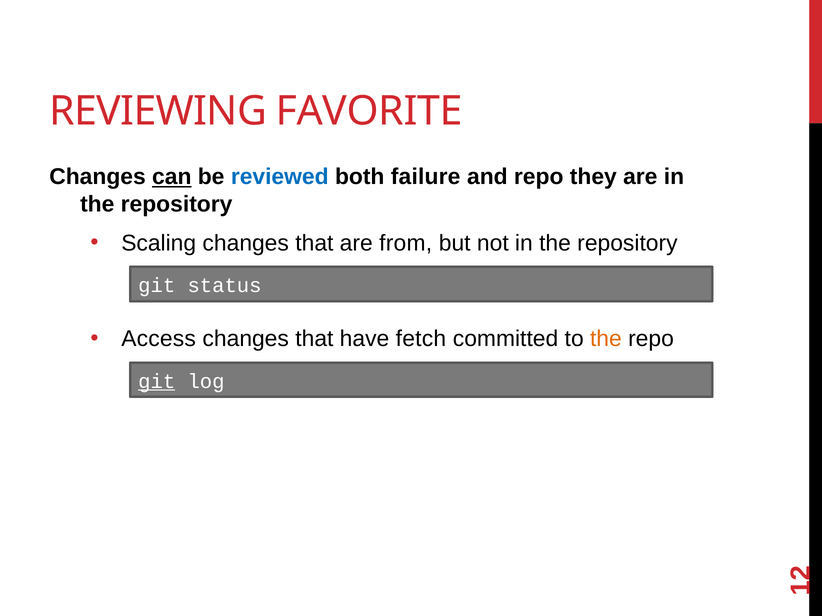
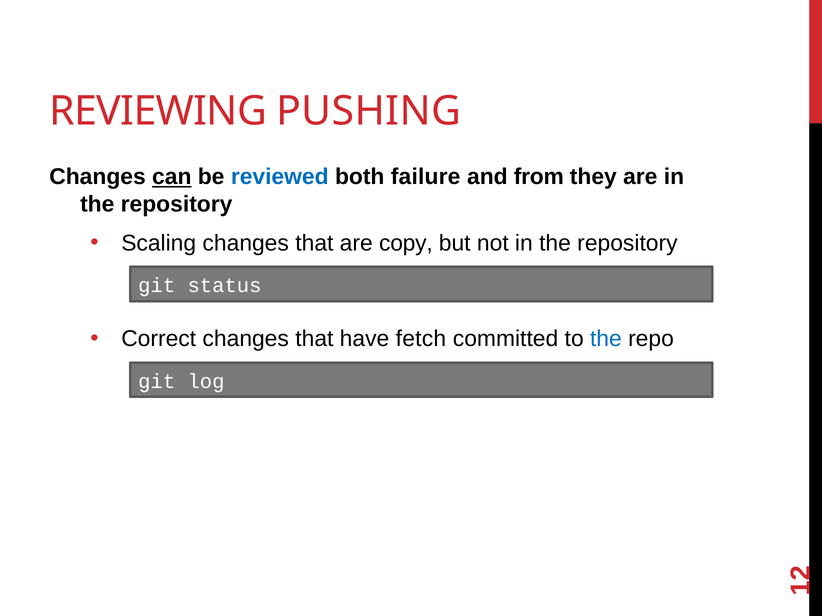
FAVORITE: FAVORITE -> PUSHING (369, 111)
and repo: repo -> from (539, 177)
from: from -> copy (406, 243)
Access: Access -> Correct (159, 339)
the colour: orange -> blue (606, 339)
git underline: present -> none (157, 382)
